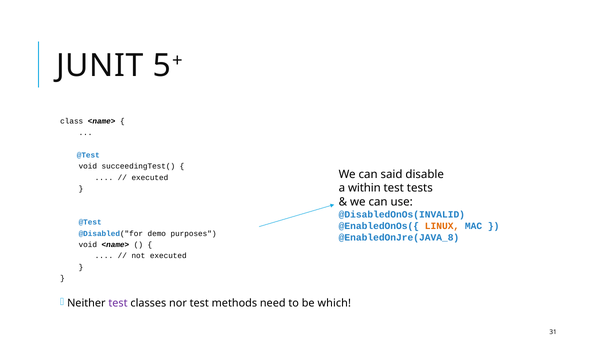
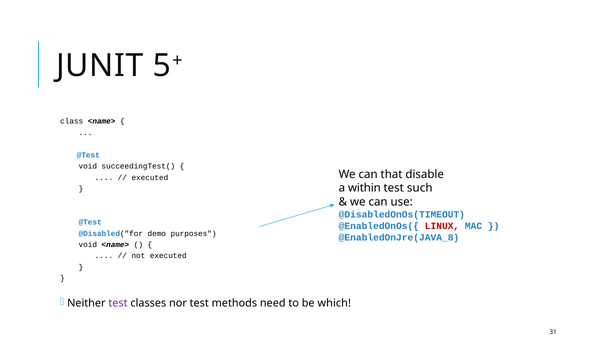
said: said -> that (392, 174)
tests: tests -> such (420, 188)
@DisabledOnOs(INVALID: @DisabledOnOs(INVALID -> @DisabledOnOs(TIMEOUT (402, 214)
LINUX colour: orange -> red (442, 226)
